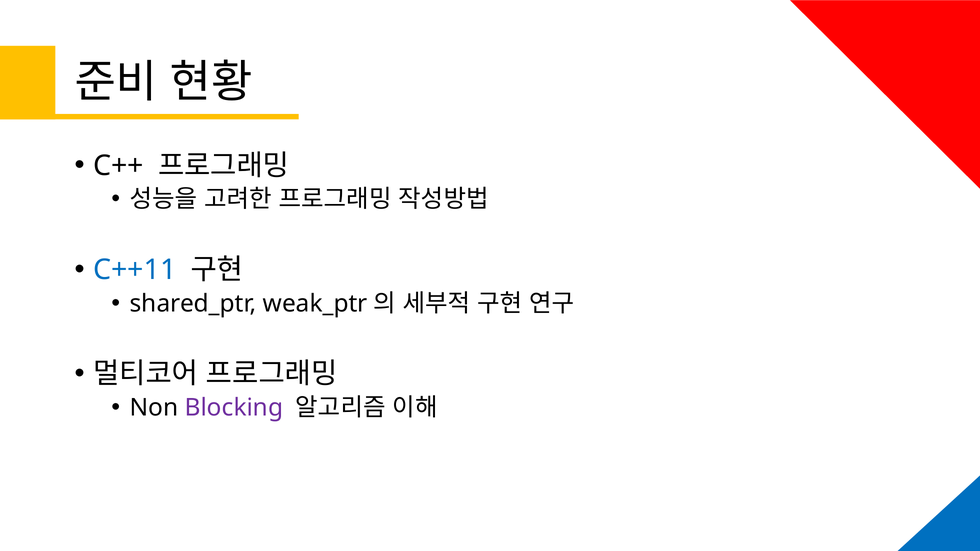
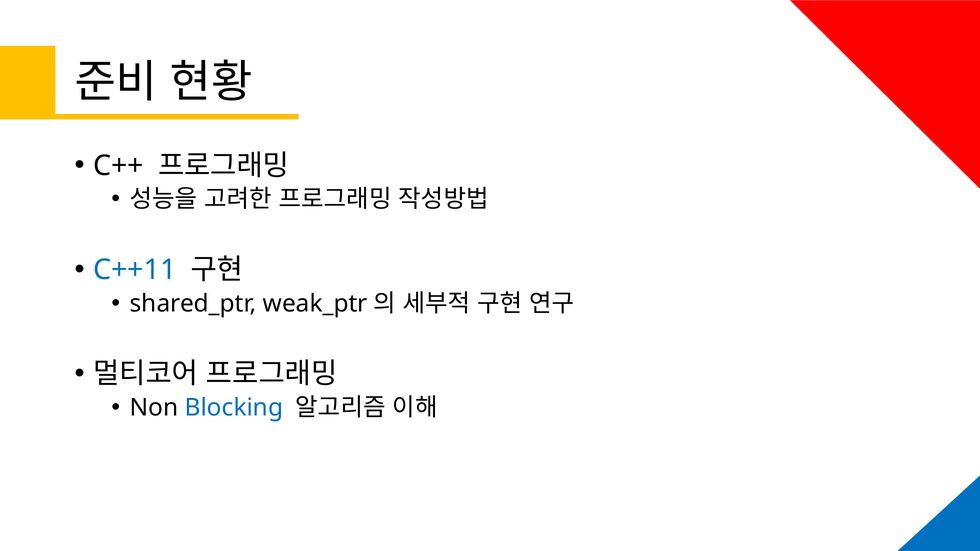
Blocking colour: purple -> blue (234, 408)
